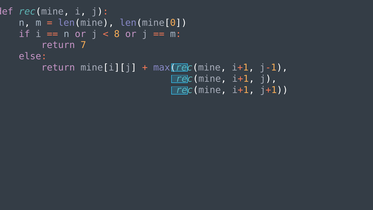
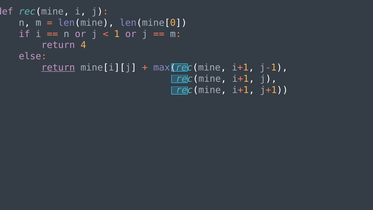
8: 8 -> 1 (117, 34)
7: 7 -> 4 (83, 45)
return underline: none -> present (58, 67)
